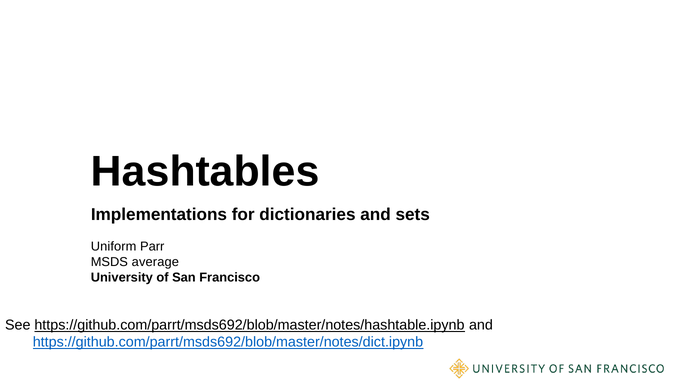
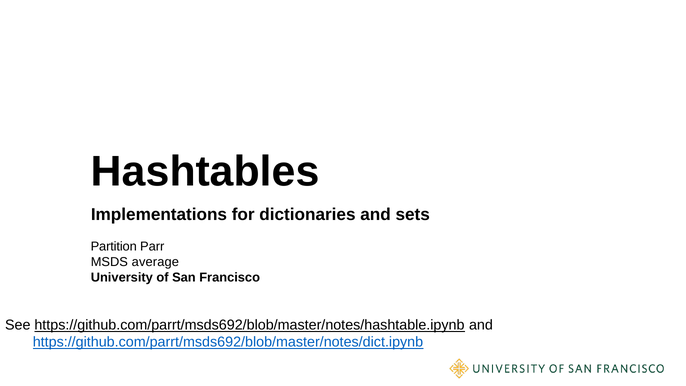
Uniform: Uniform -> Partition (114, 247)
